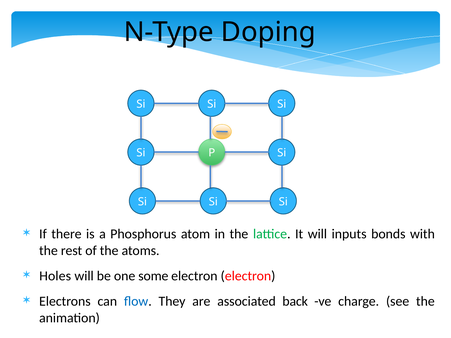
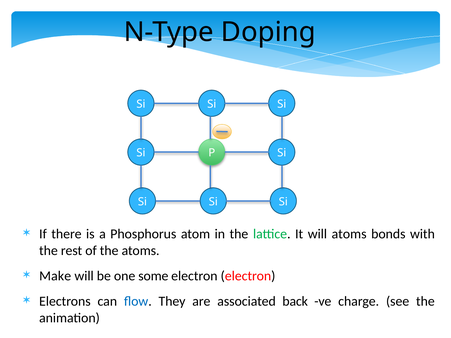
will inputs: inputs -> atoms (349, 234)
Holes: Holes -> Make (55, 276)
